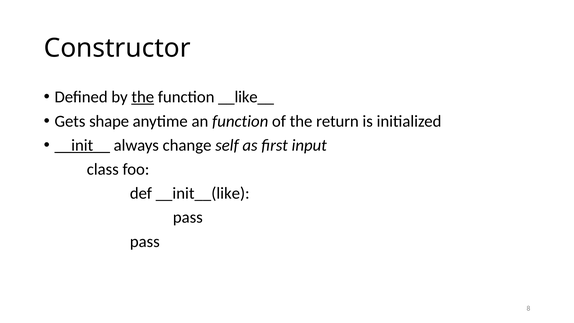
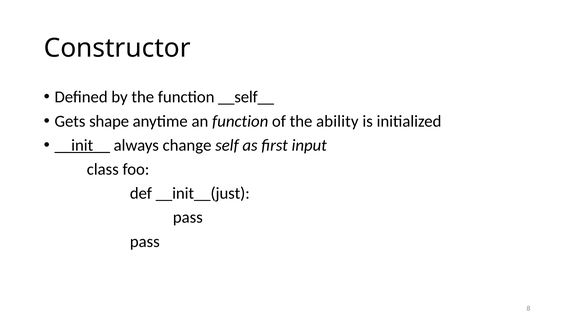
the underline: present -> none (143, 97)
__like__: __like__ -> __self__ (246, 97)
return: return -> ability (337, 121)
__init__(like: __init__(like -> __init__(just (203, 193)
